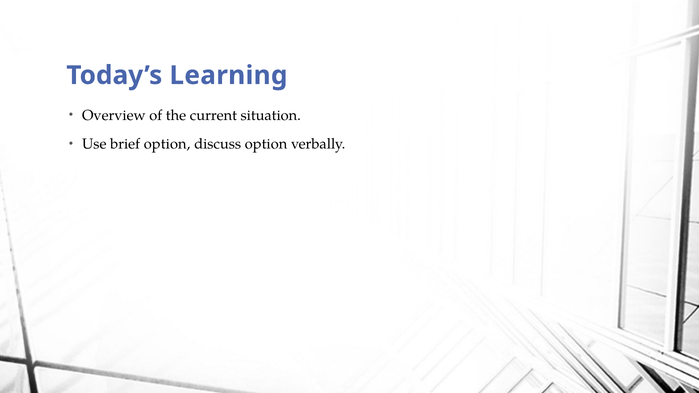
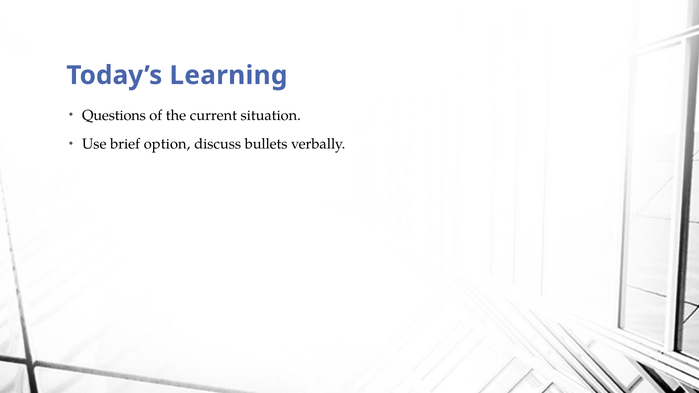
Overview: Overview -> Questions (114, 115)
discuss option: option -> bullets (266, 144)
